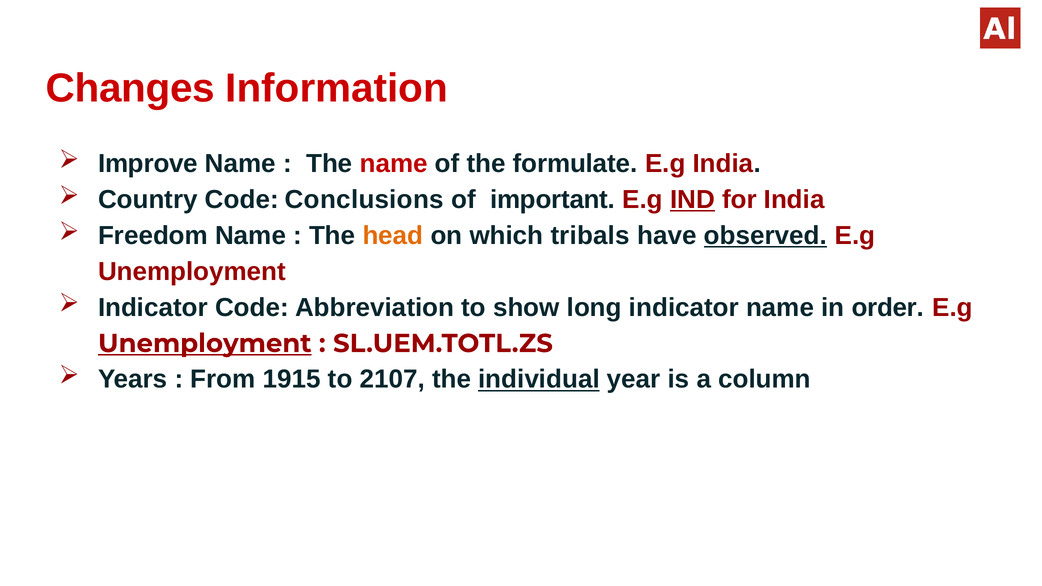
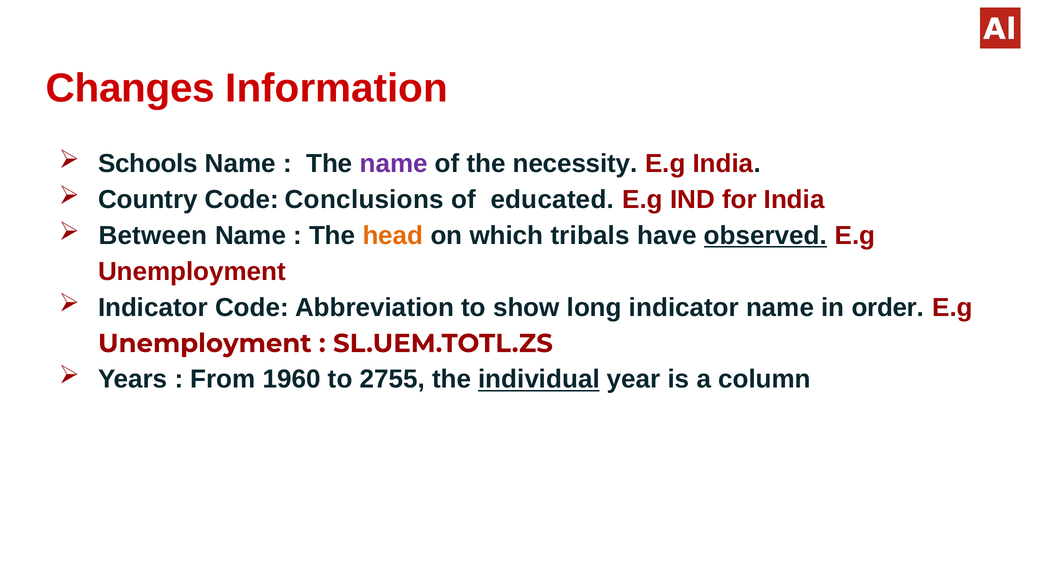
Improve: Improve -> Schools (148, 164)
name colour: red -> purple (394, 164)
formulate: formulate -> necessity (575, 164)
important: important -> educated (552, 200)
IND underline: present -> none (692, 200)
Freedom: Freedom -> Between (153, 236)
Unemployment underline: present -> none (205, 344)
1915: 1915 -> 1960 (292, 379)
2107: 2107 -> 2755 (392, 379)
